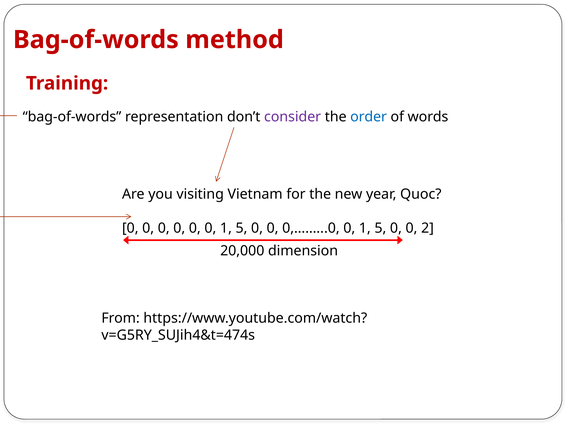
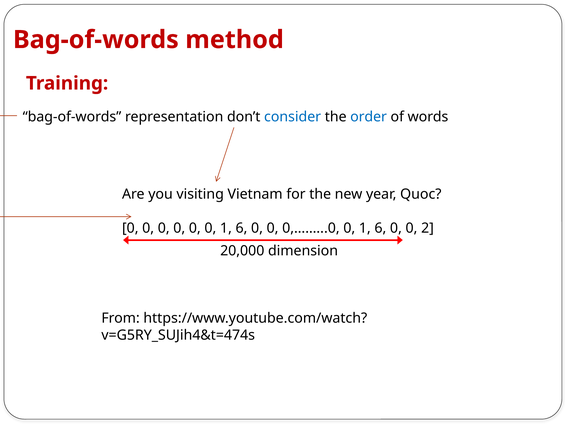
consider colour: purple -> blue (293, 117)
0 0 1 5: 5 -> 6 (241, 228)
0,……...0 0 1 5: 5 -> 6 (380, 228)
